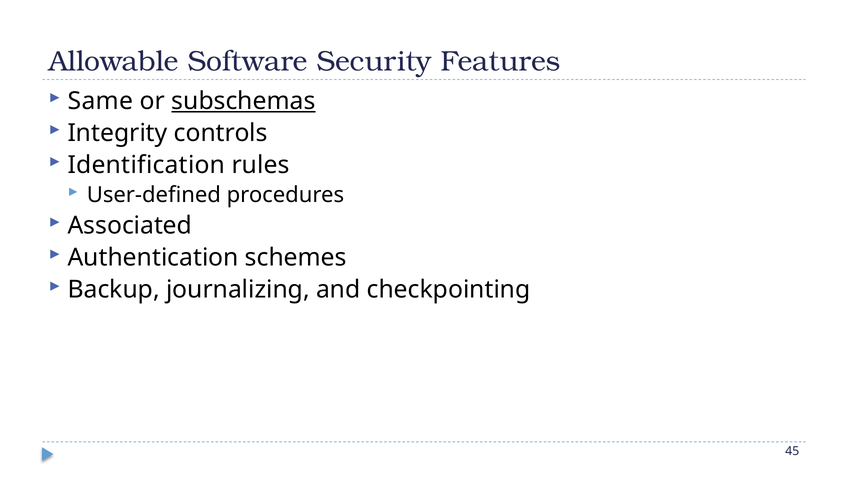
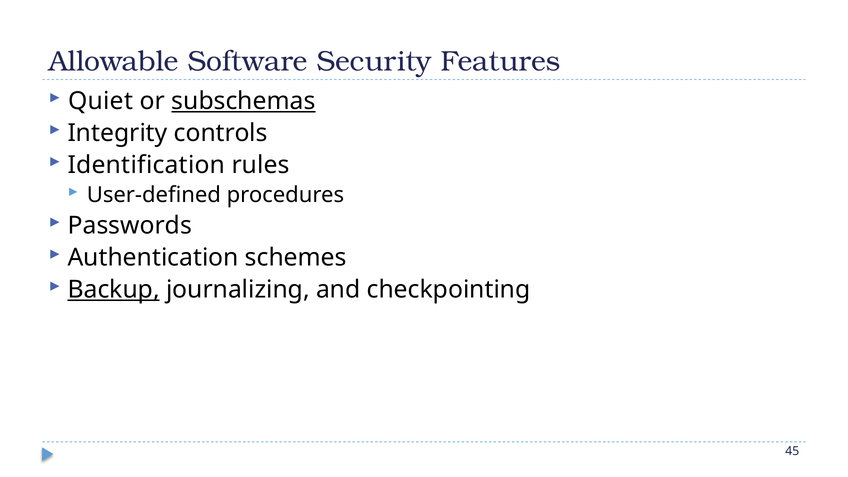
Same: Same -> Quiet (101, 101)
Associated: Associated -> Passwords (130, 225)
Backup underline: none -> present (114, 290)
